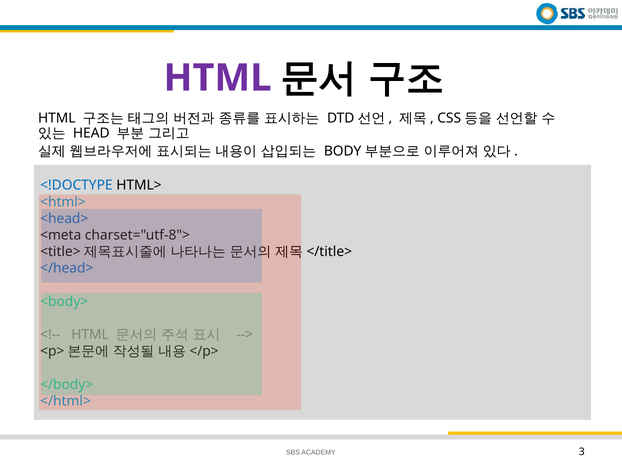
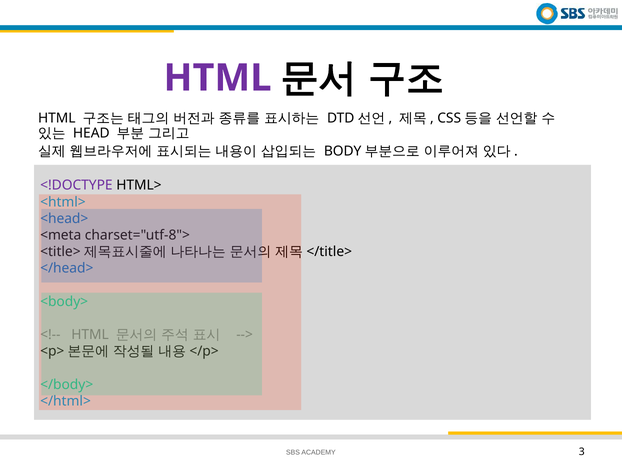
<!DOCTYPE colour: blue -> purple (76, 185)
